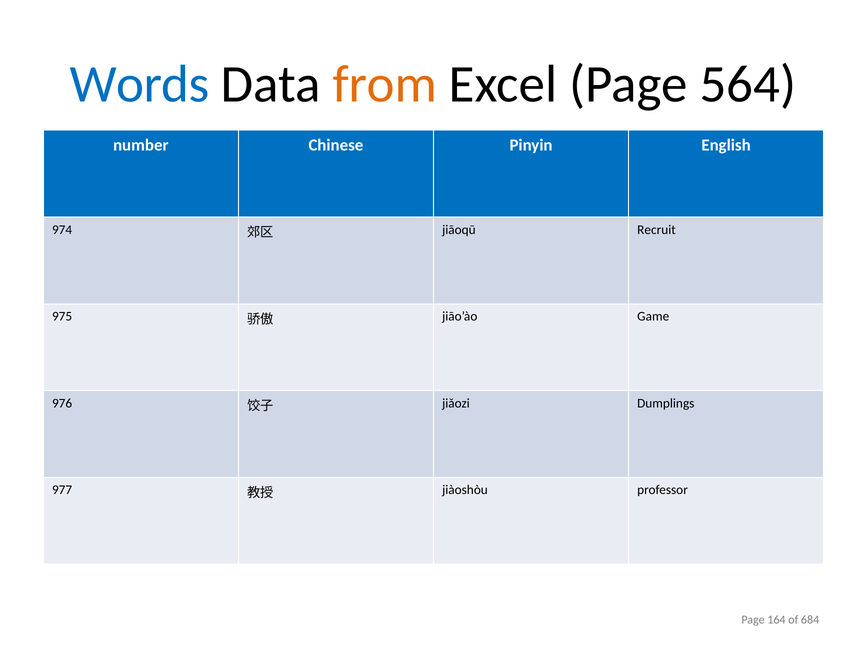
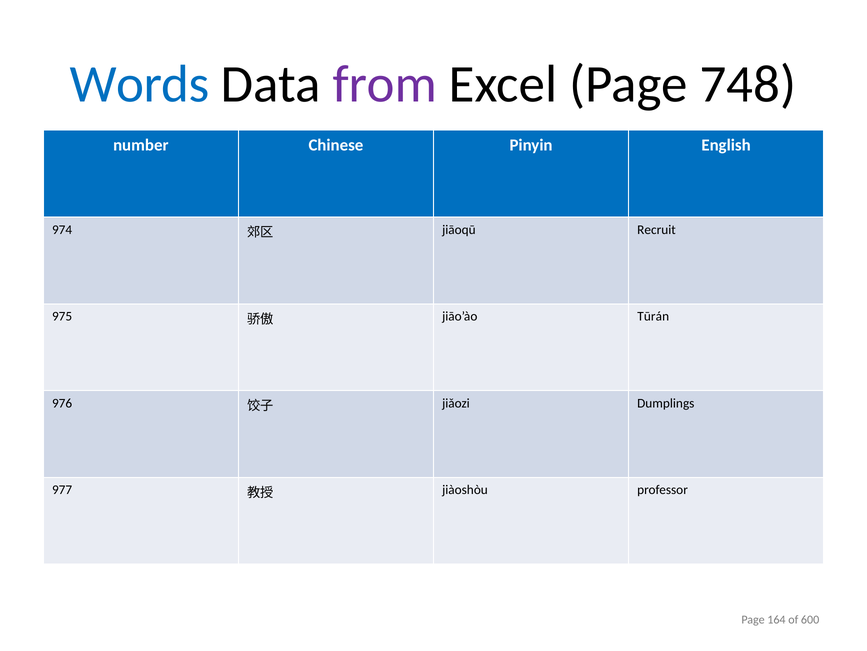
from colour: orange -> purple (385, 84)
564: 564 -> 748 (748, 84)
Game: Game -> Tūrán (653, 316)
684: 684 -> 600 (810, 619)
